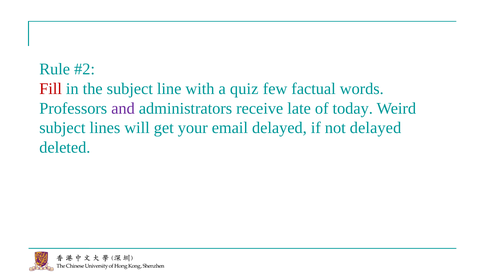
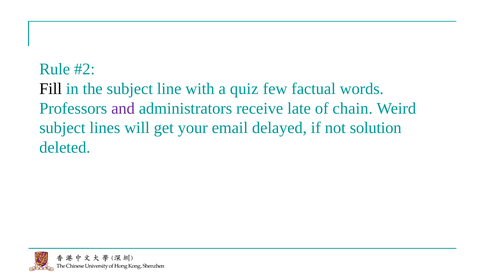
Fill colour: red -> black (51, 89)
today: today -> chain (353, 108)
not delayed: delayed -> solution (376, 128)
